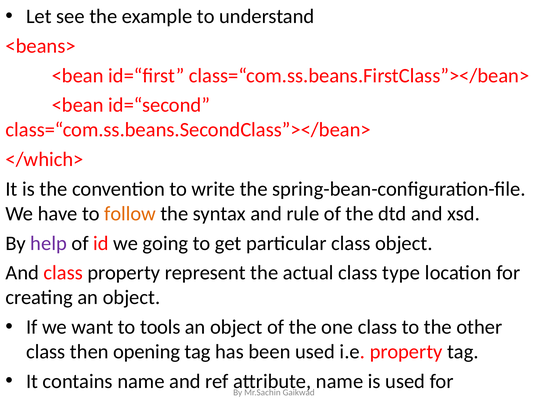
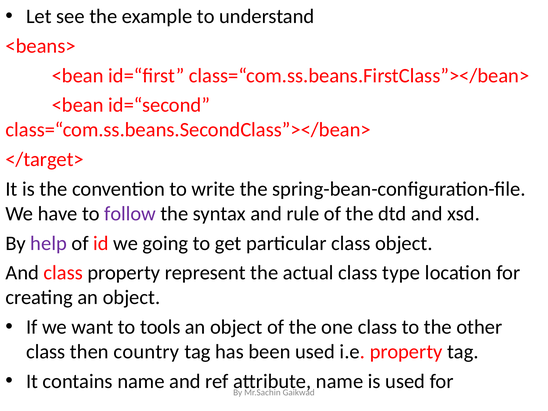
</which>: </which> -> </target> (45, 159)
follow colour: orange -> purple (130, 214)
opening: opening -> country (146, 352)
